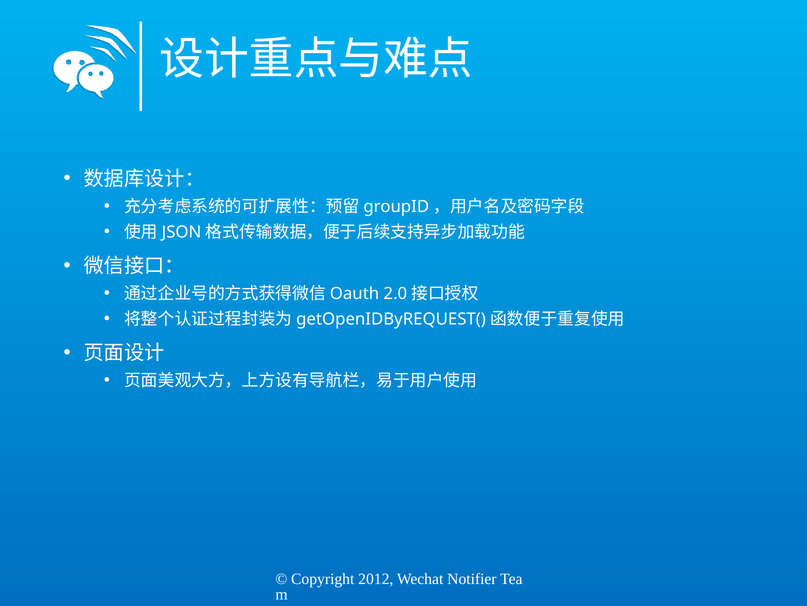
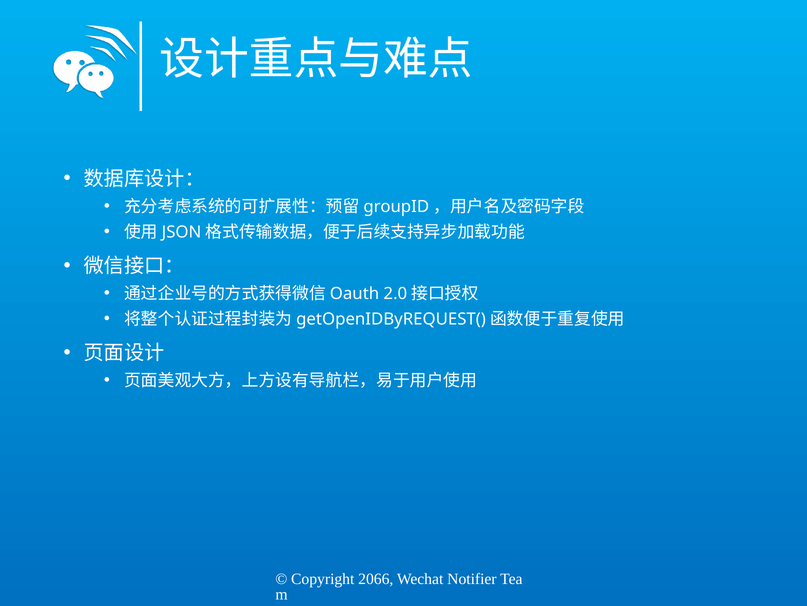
2012: 2012 -> 2066 (376, 578)
